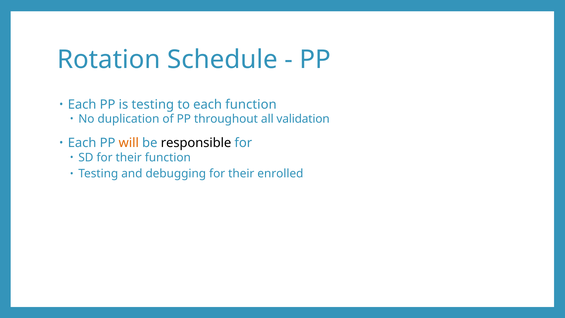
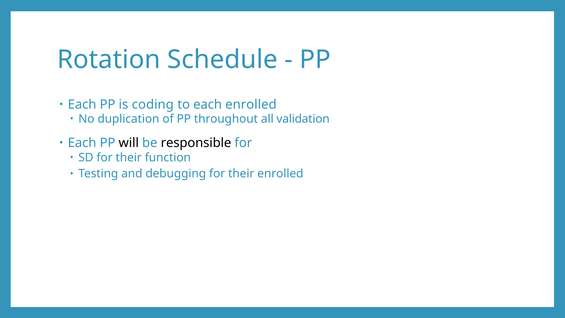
is testing: testing -> coding (153, 104)
each function: function -> enrolled (251, 104)
will colour: orange -> black (129, 143)
